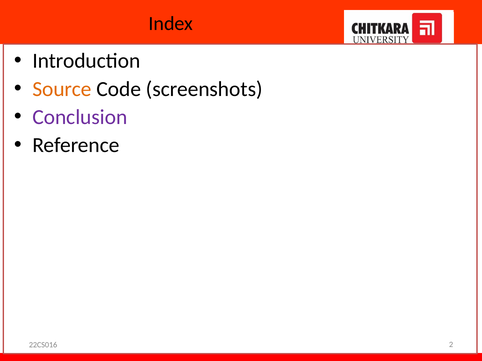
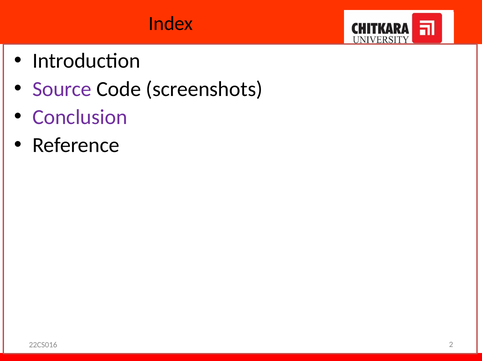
Source colour: orange -> purple (62, 89)
